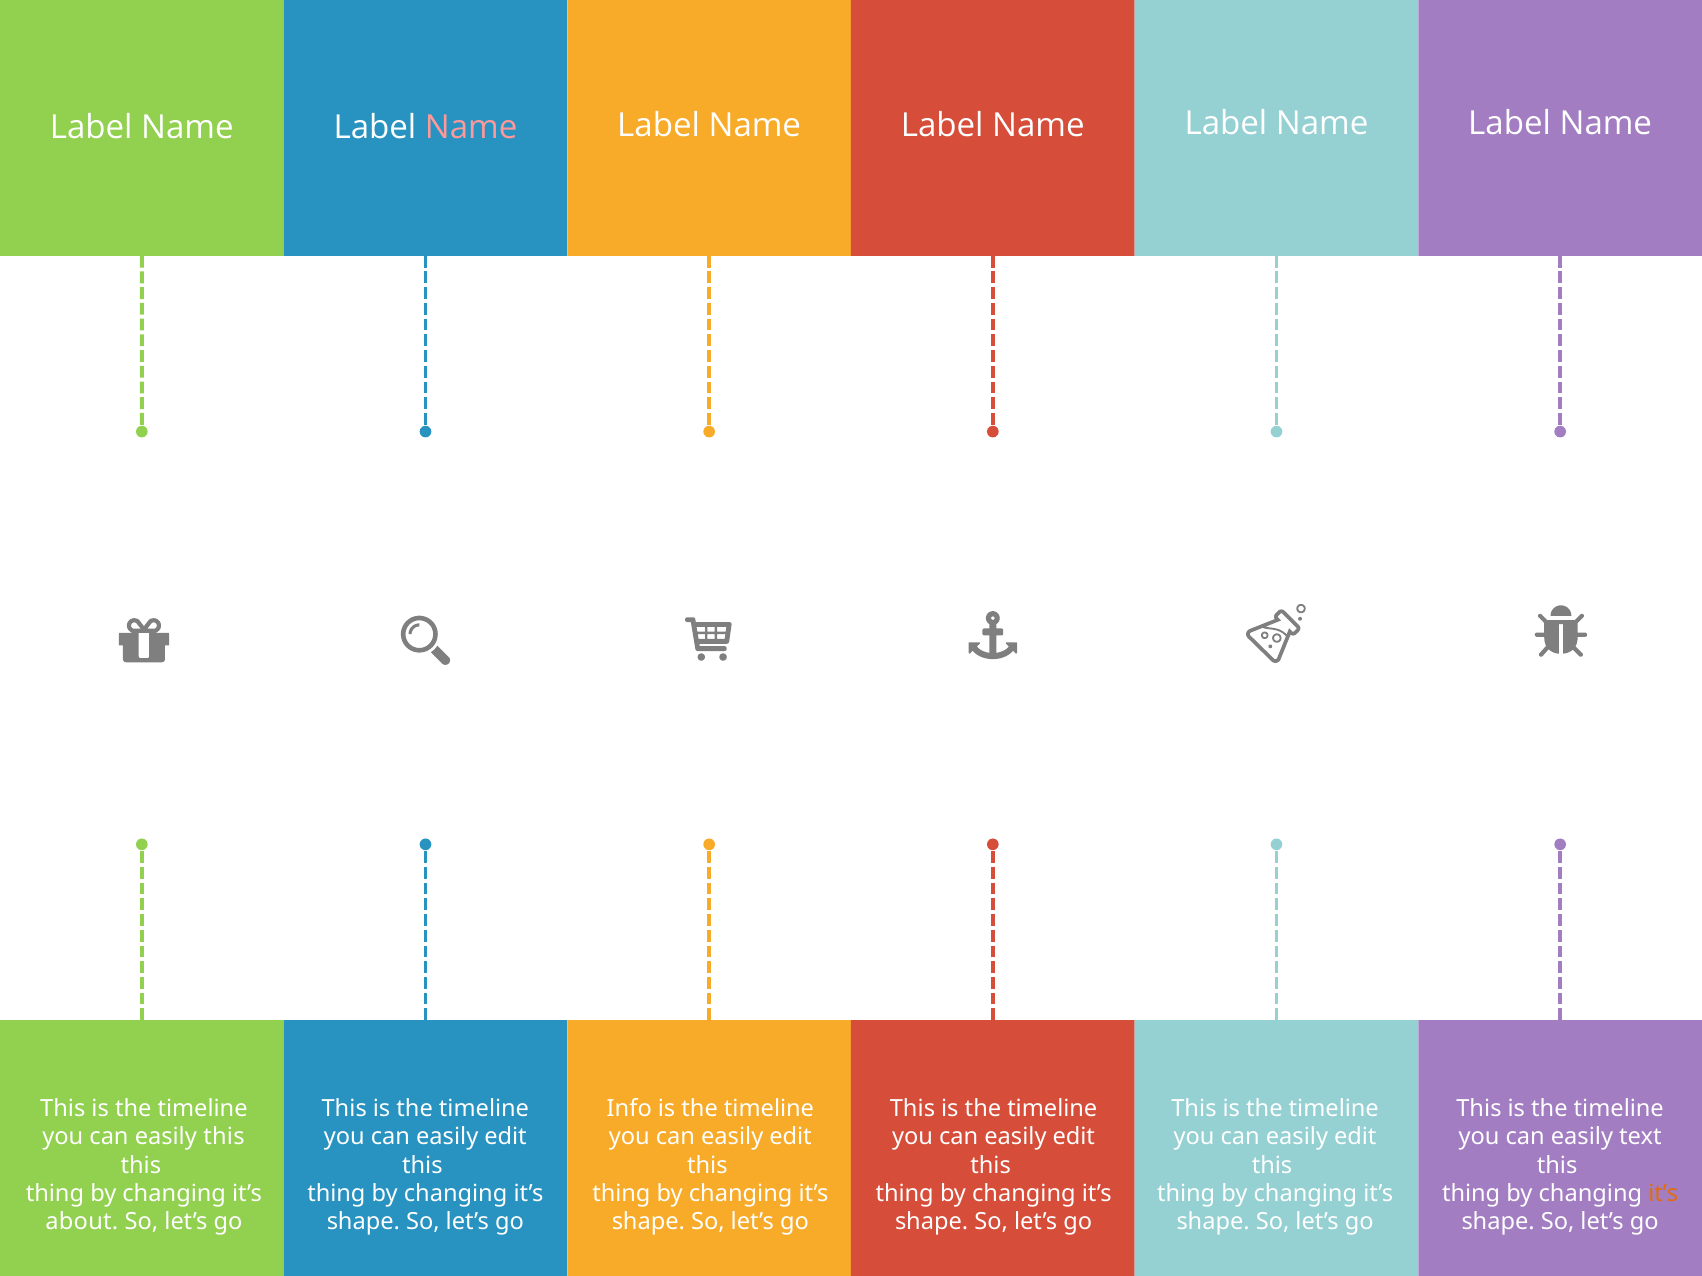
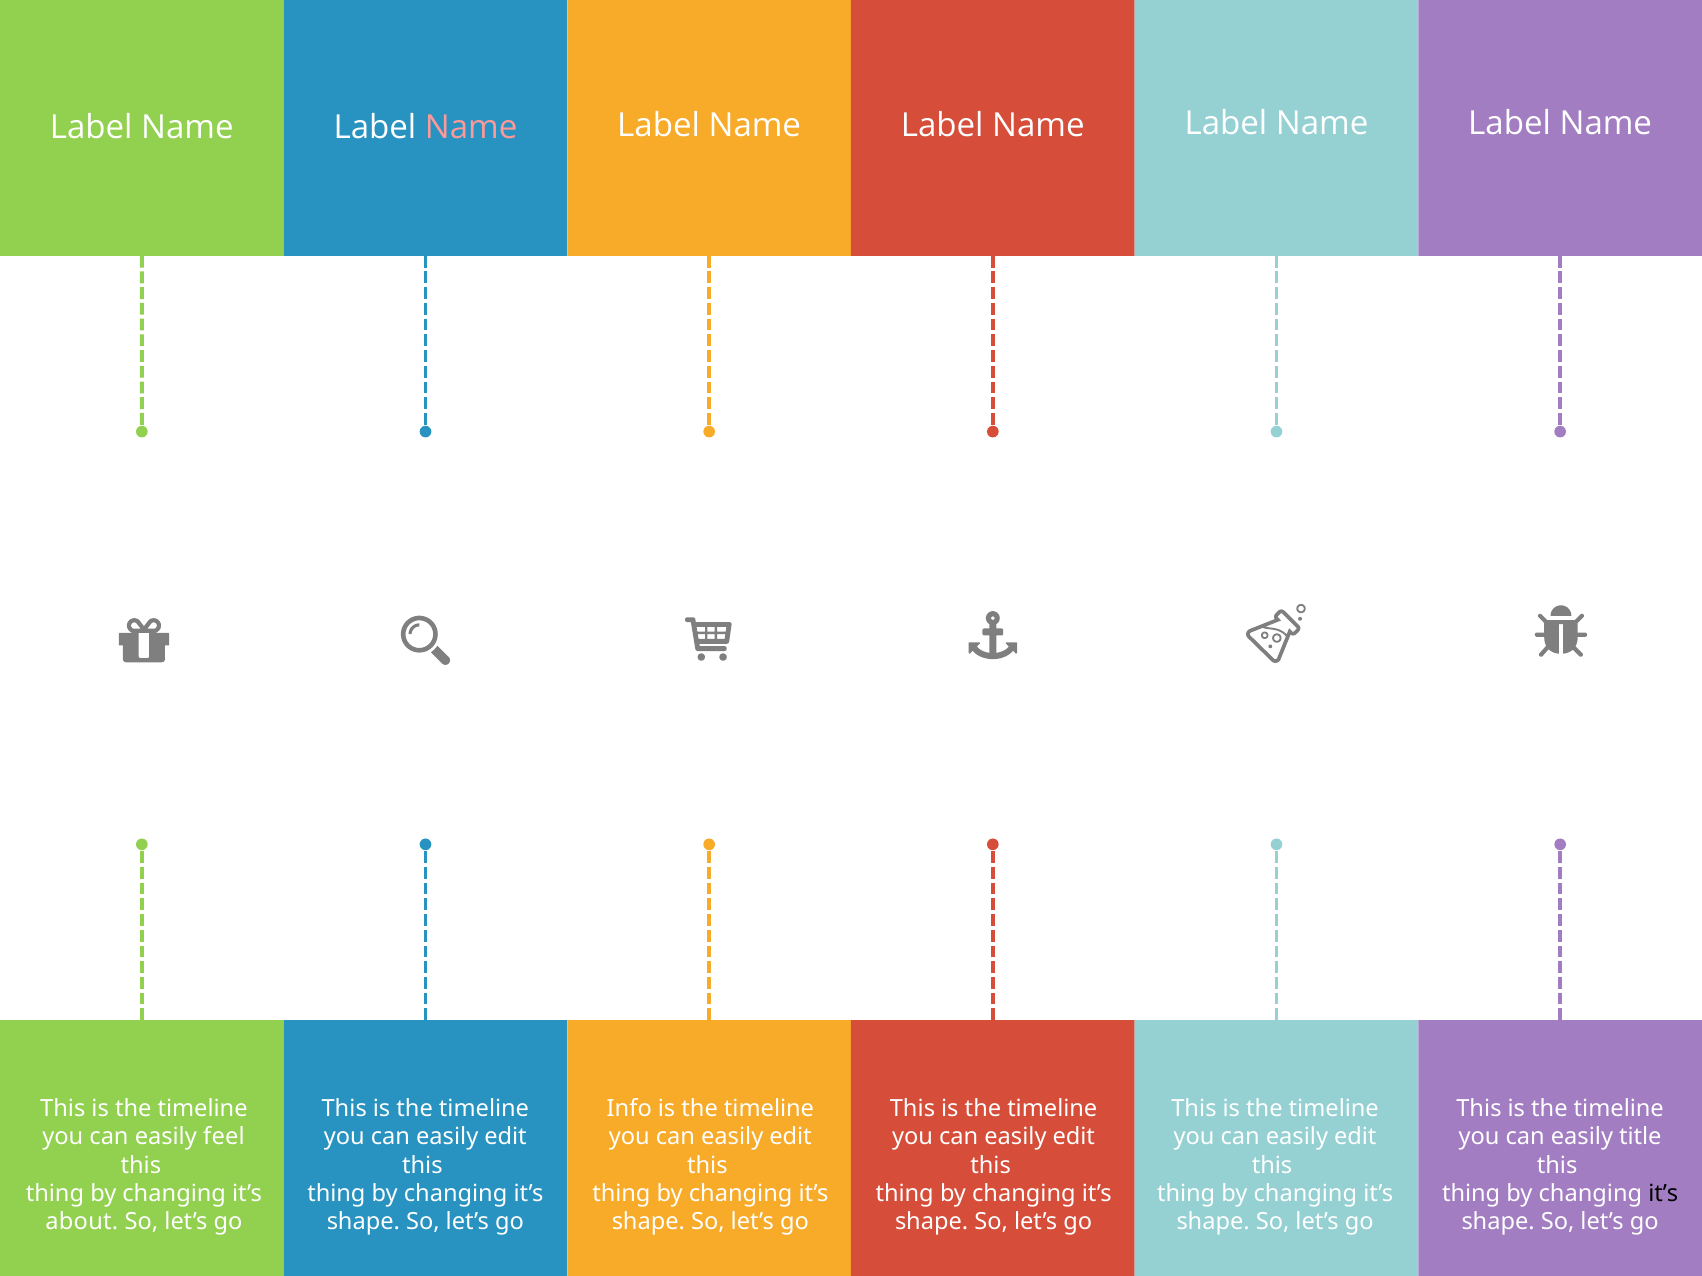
easily this: this -> feel (224, 1137)
text: text -> title (1640, 1137)
it’s colour: orange -> black (1663, 1194)
